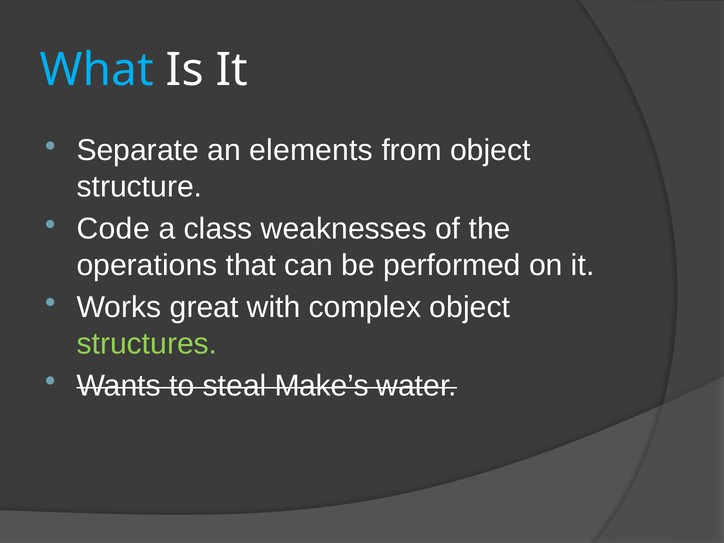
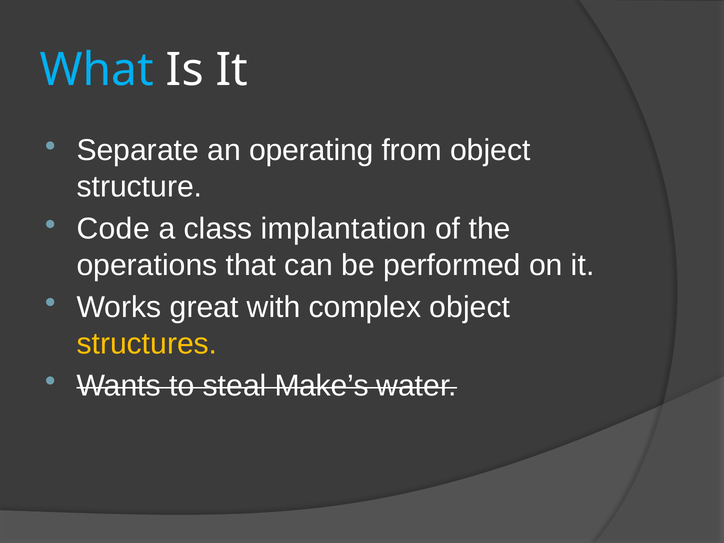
elements: elements -> operating (311, 150)
weaknesses: weaknesses -> implantation (344, 229)
structures colour: light green -> yellow (147, 344)
